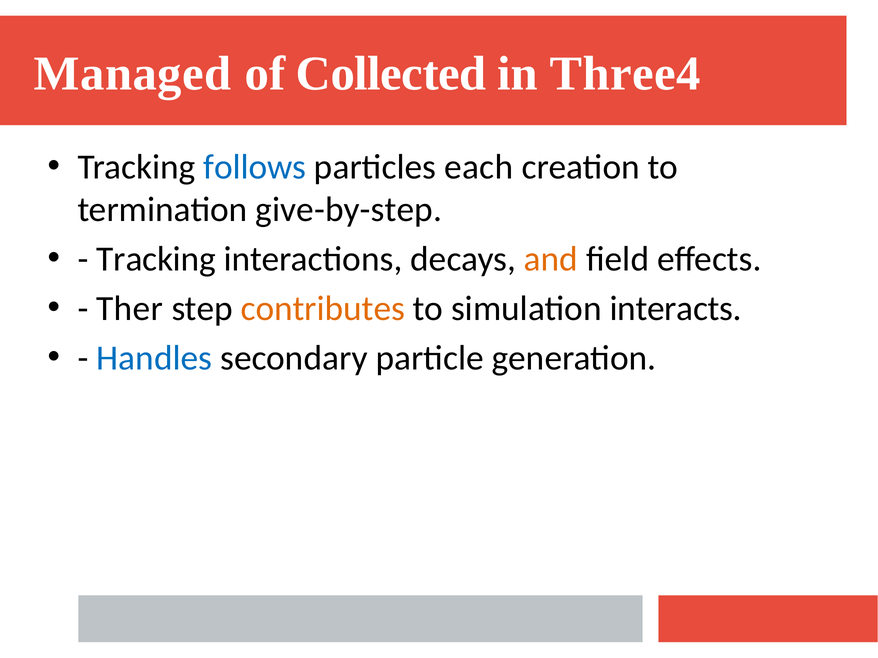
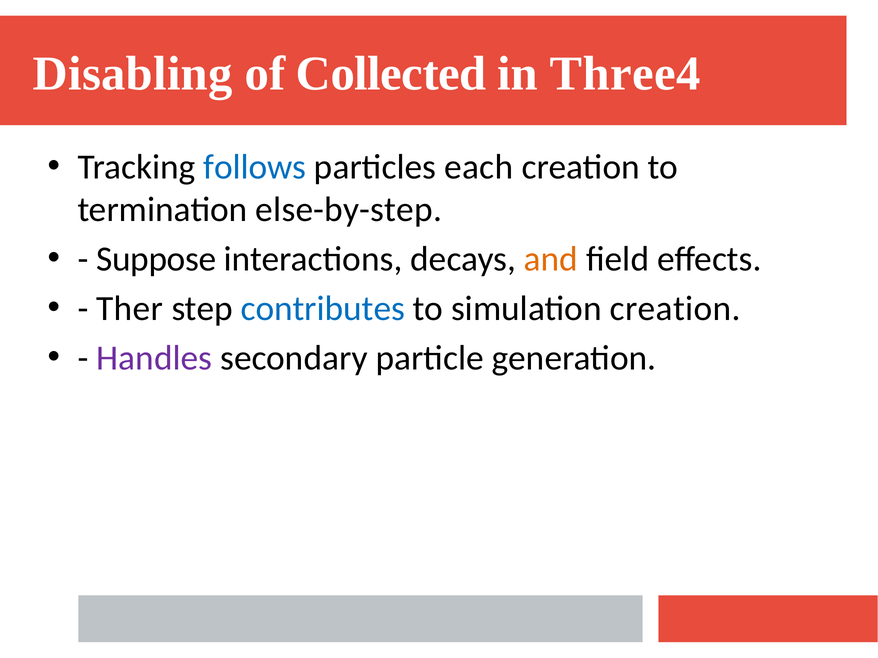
Managed: Managed -> Disabling (133, 74)
give-by-step: give-by-step -> else-by-step (349, 209)
Tracking: Tracking -> Suppose (156, 259)
contributes colour: orange -> blue (323, 309)
simulation interacts: interacts -> creation (675, 309)
Handles colour: blue -> purple (154, 358)
